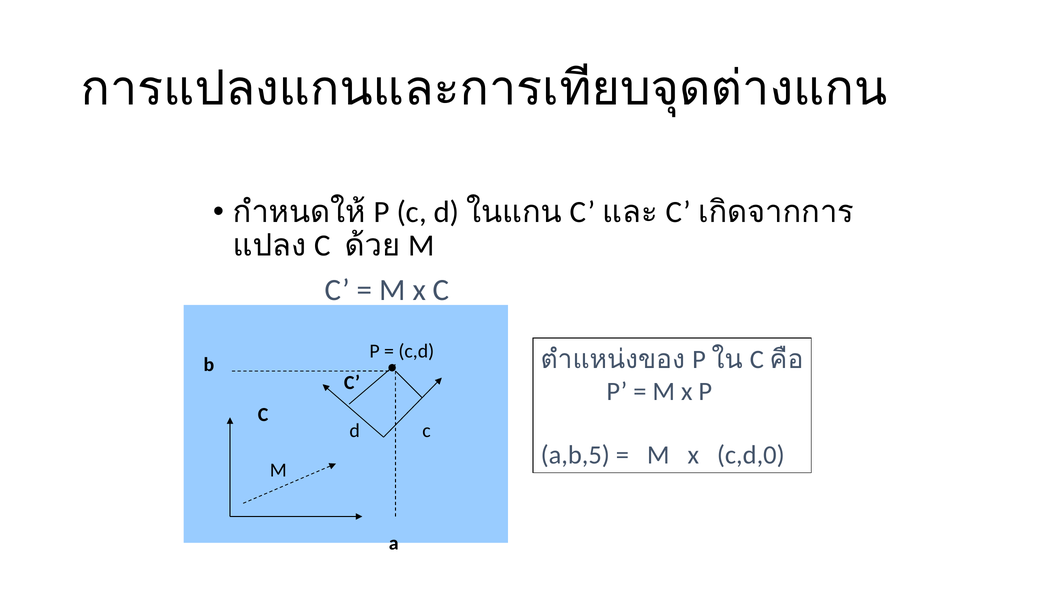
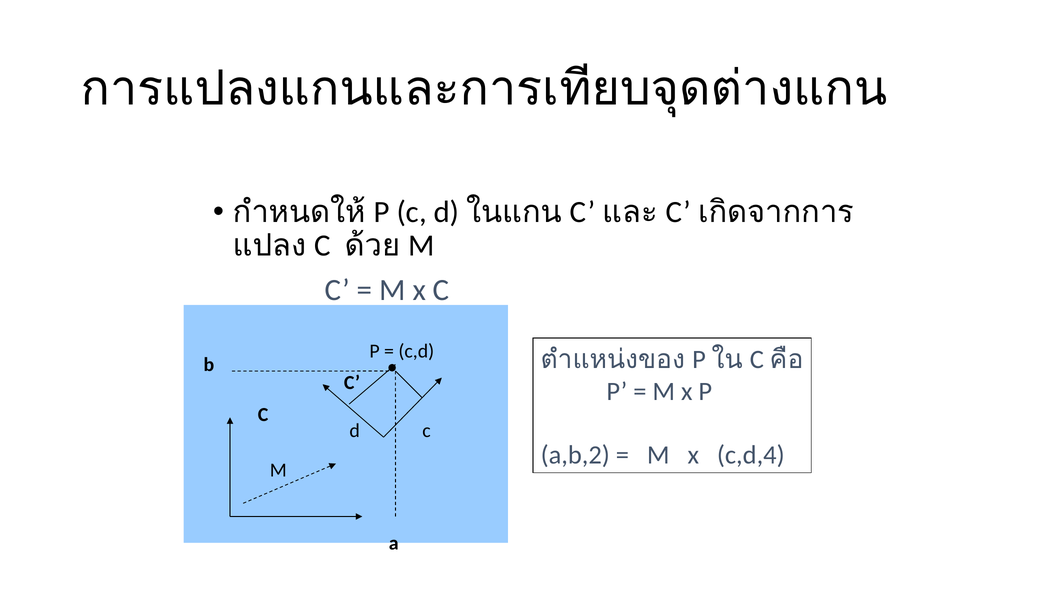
a,b,5: a,b,5 -> a,b,2 (575, 455)
c,d,0: c,d,0 -> c,d,4 (751, 455)
